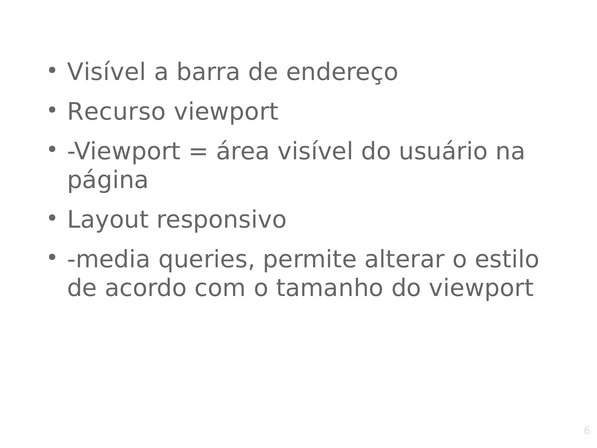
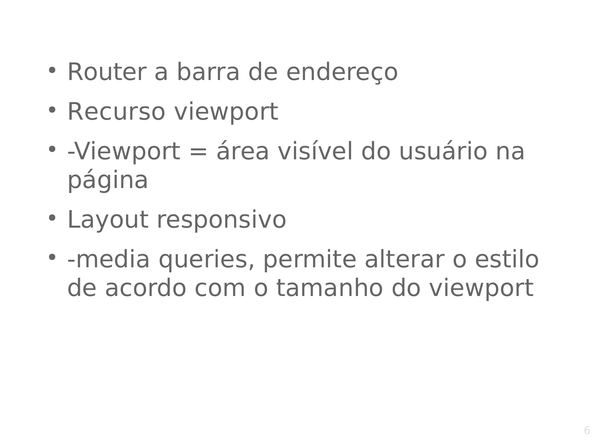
Visível: Visível -> Router (107, 72)
